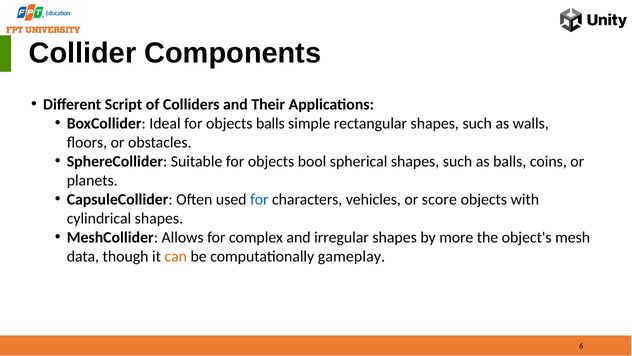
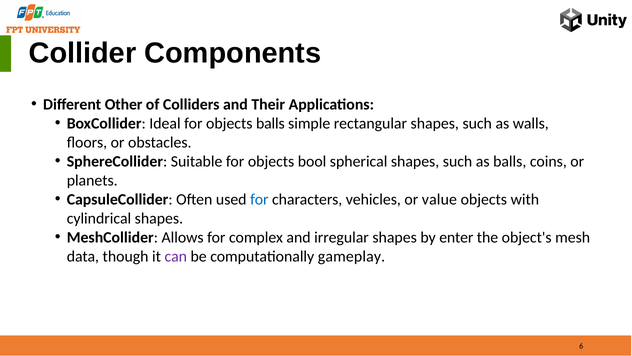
Script: Script -> Other (124, 104)
score: score -> value (439, 199)
more: more -> enter (456, 237)
can colour: orange -> purple (176, 256)
